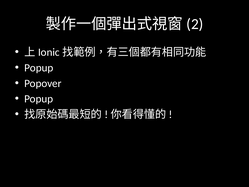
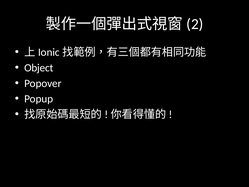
Popup: Popup -> Object (39, 68)
